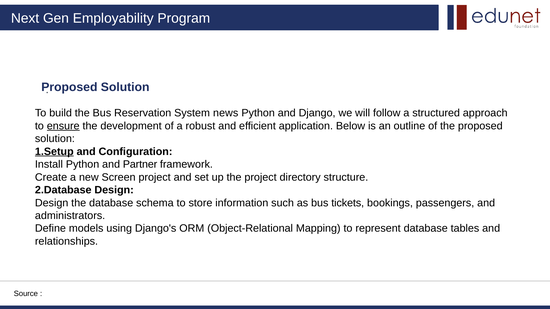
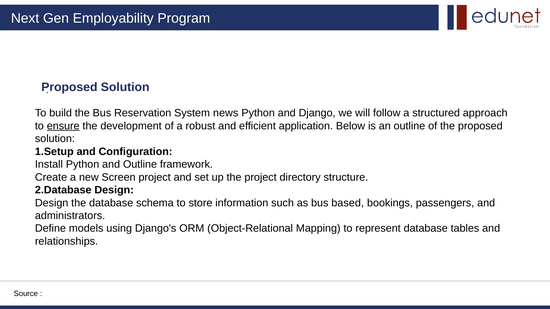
1.Setup underline: present -> none (54, 152)
and Partner: Partner -> Outline (140, 165)
tickets: tickets -> based (348, 203)
